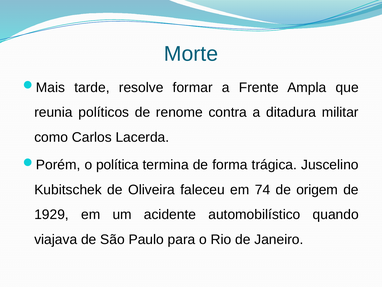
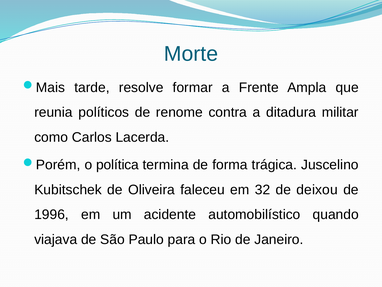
74: 74 -> 32 (263, 189)
origem: origem -> deixou (317, 189)
1929: 1929 -> 1996 (52, 214)
